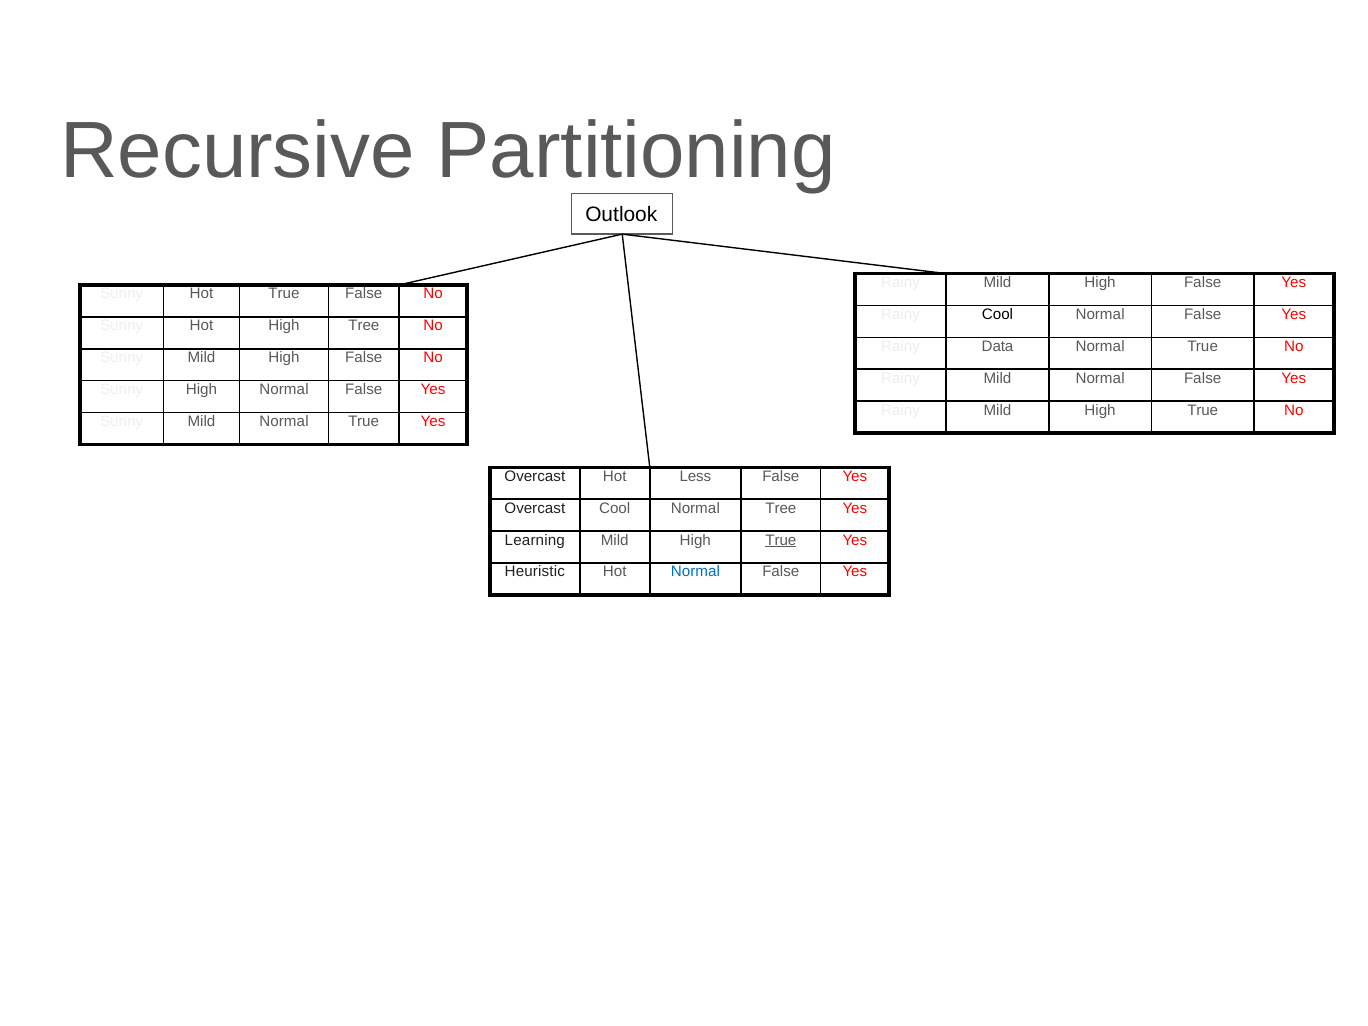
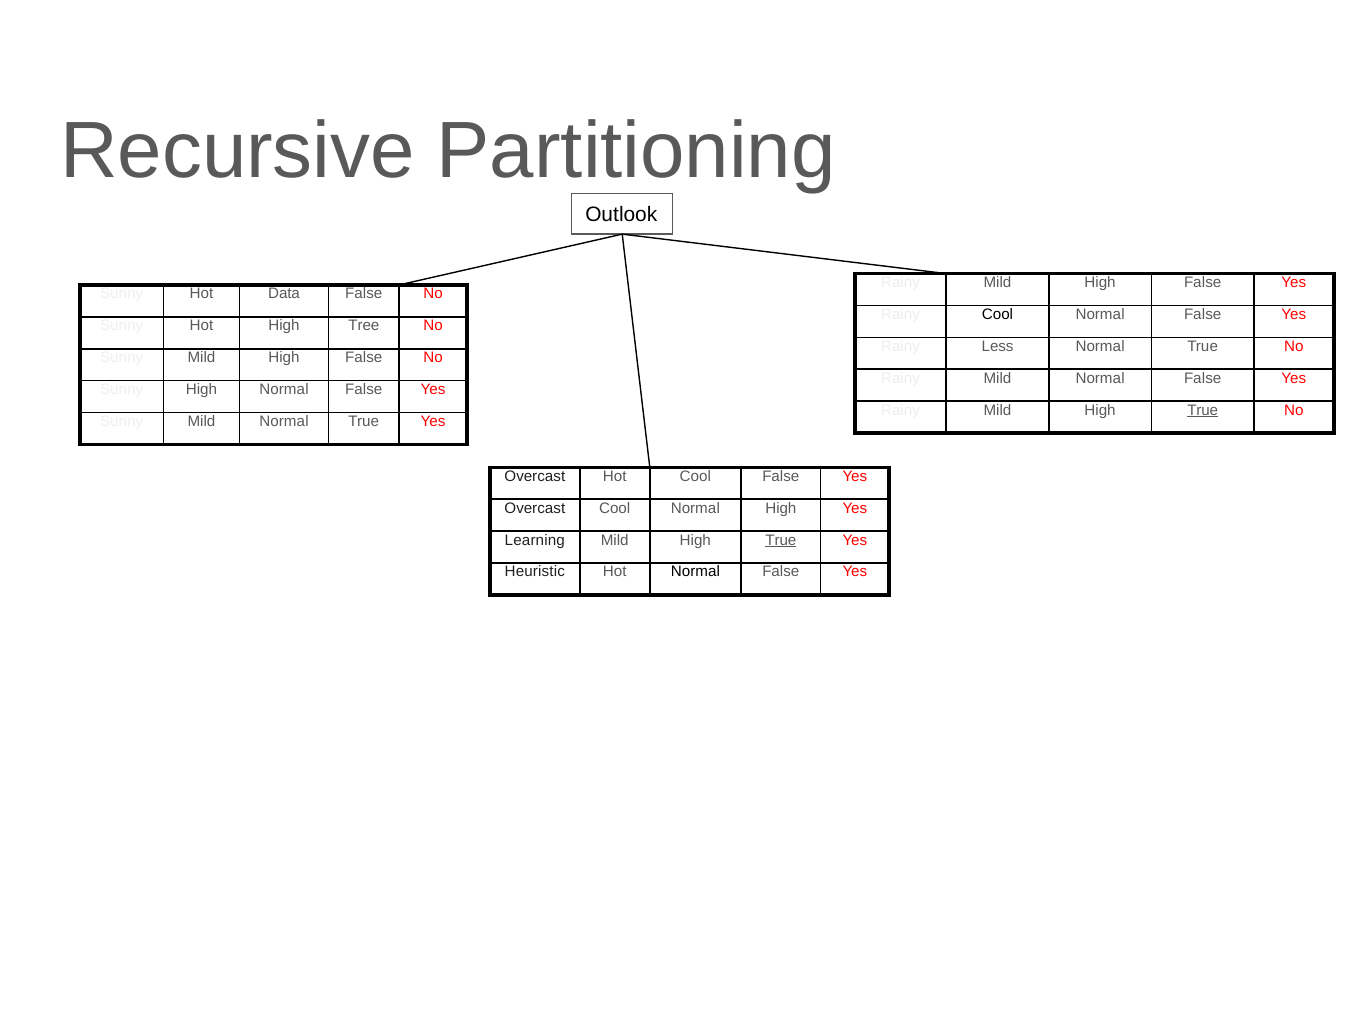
Hot True: True -> Data (284, 294)
Data: Data -> Less (998, 346)
True underline: none -> present (1203, 410)
Hot Less: Less -> Cool (695, 476)
Normal Tree: Tree -> High (781, 508)
Normal colour: blue -> black (695, 572)
